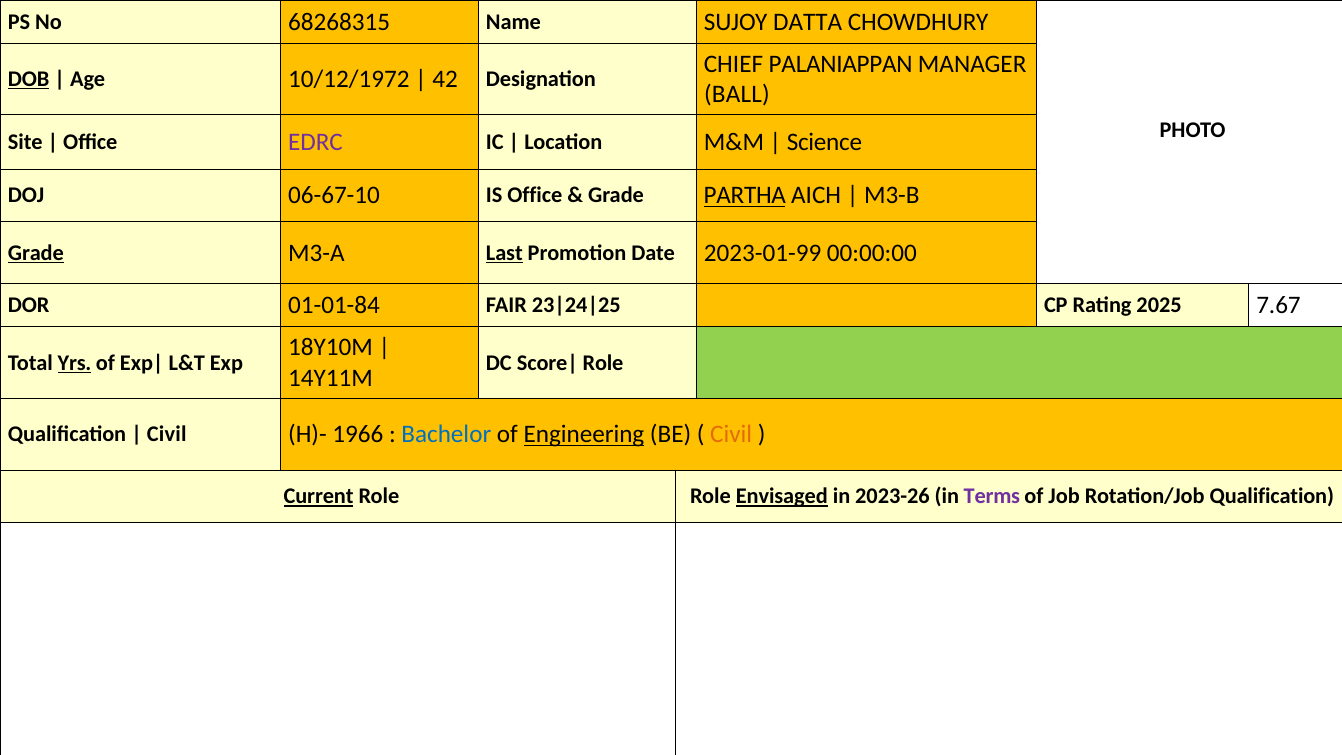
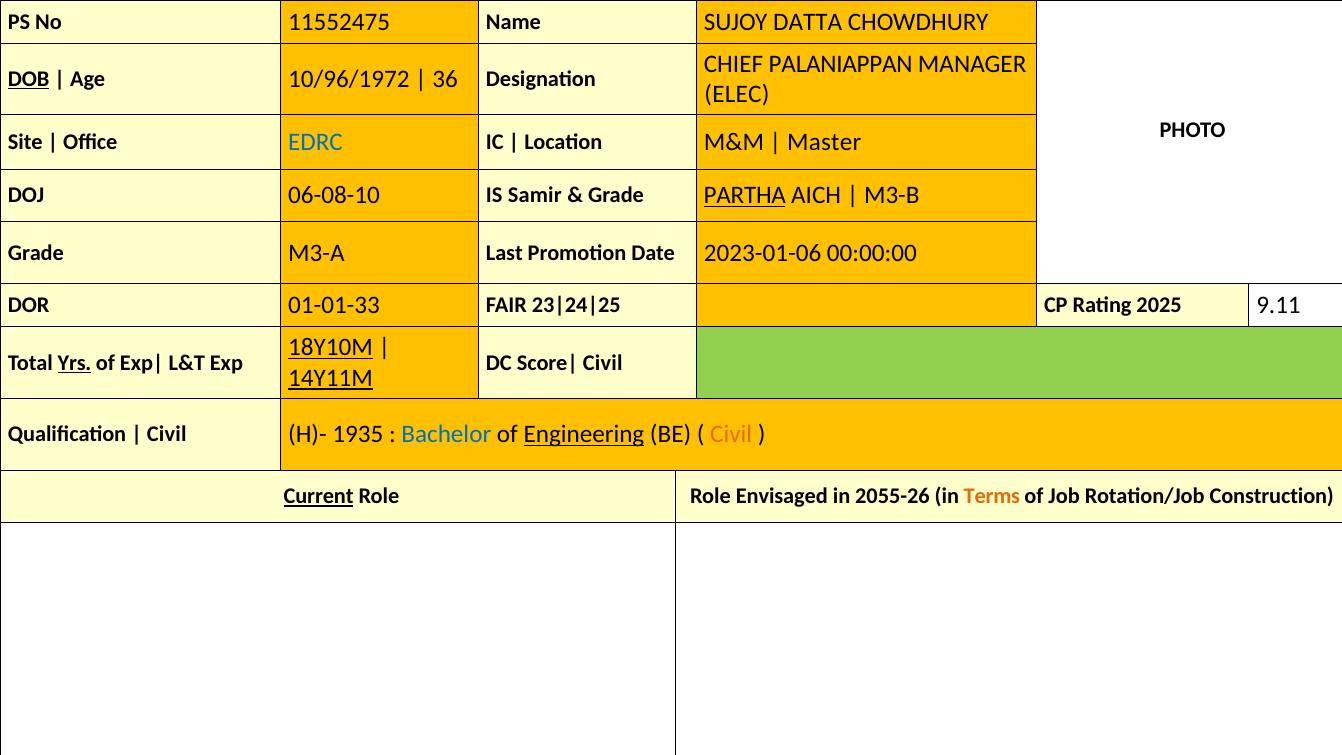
68268315: 68268315 -> 11552475 (339, 22)
10/12/1972: 10/12/1972 -> 10/96/1972 (349, 79)
42: 42 -> 36 (445, 79)
BALL: BALL -> ELEC (737, 95)
EDRC colour: purple -> blue (315, 142)
Science: Science -> Master (824, 142)
06-67-10: 06-67-10 -> 06-08-10 (334, 195)
IS Office: Office -> Samir (535, 195)
Grade underline: present -> none (36, 253)
Last underline: present -> none (504, 253)
2023-01-99: 2023-01-99 -> 2023-01-06 (763, 253)
01-01-84: 01-01-84 -> 01-01-33 (334, 306)
7.67: 7.67 -> 9.11 (1279, 306)
18Y10M underline: none -> present (331, 347)
Role: Role -> Civil (603, 363)
14Y11M underline: none -> present (331, 378)
1966: 1966 -> 1935 (358, 434)
Envisaged underline: present -> none (782, 496)
2023-26: 2023-26 -> 2055-26 (892, 496)
Terms colour: purple -> orange (992, 496)
Rotation/Job Qualification: Qualification -> Construction (1272, 496)
